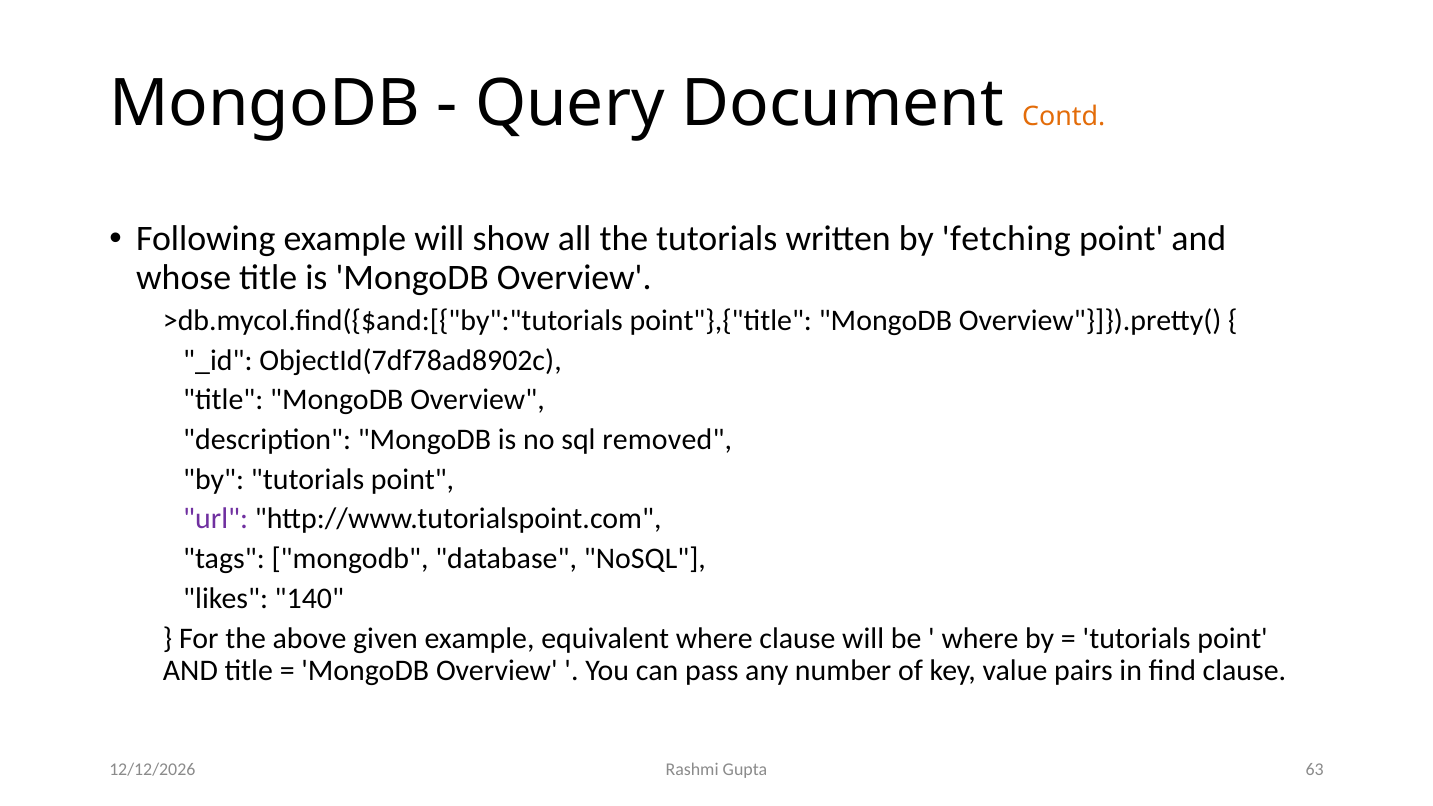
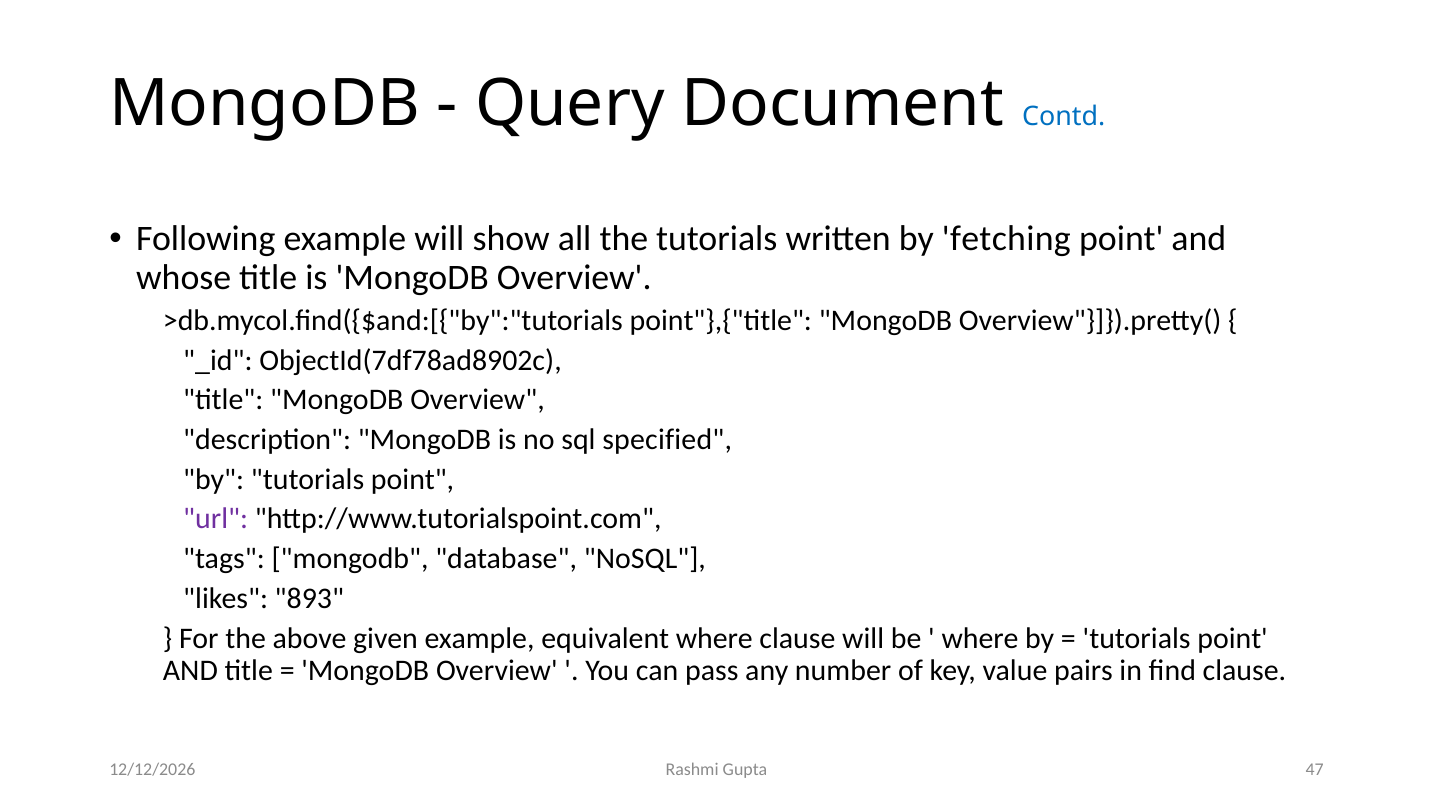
Contd colour: orange -> blue (1064, 117)
removed: removed -> specified (667, 440)
140: 140 -> 893 (309, 599)
63: 63 -> 47 (1315, 770)
